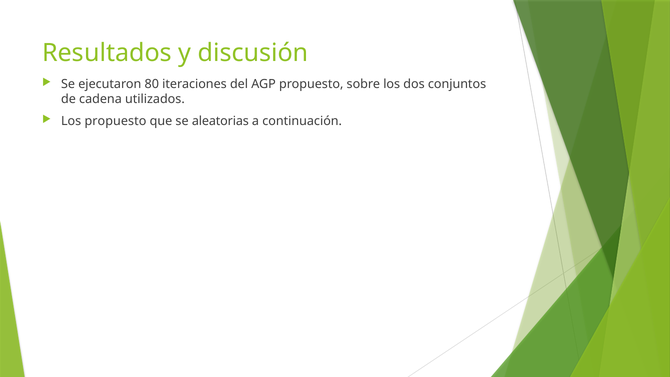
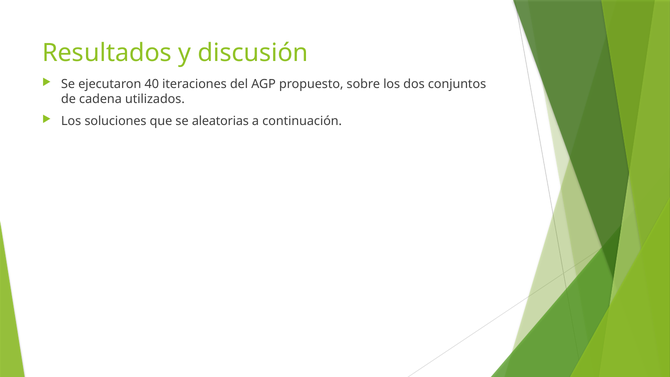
80: 80 -> 40 (152, 84)
Los propuesto: propuesto -> soluciones (115, 121)
